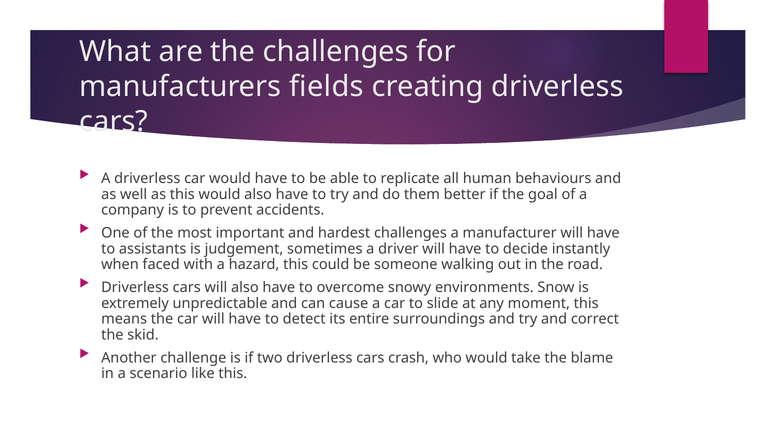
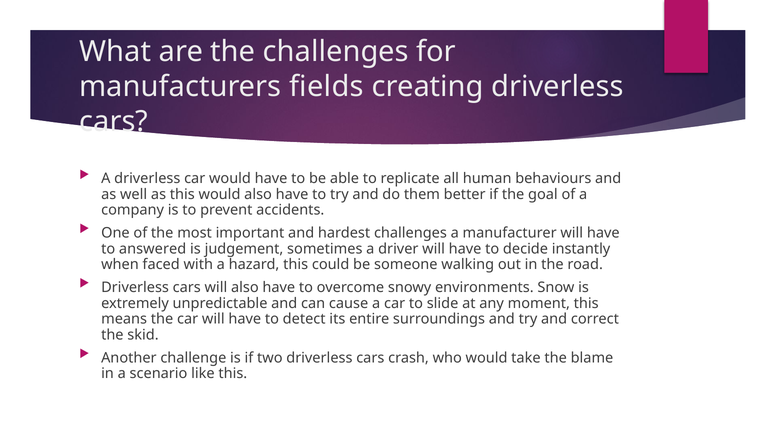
assistants: assistants -> answered (153, 249)
